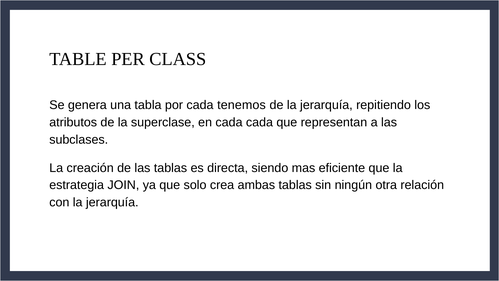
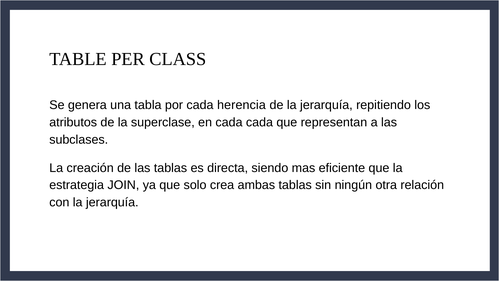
tenemos: tenemos -> herencia (241, 105)
